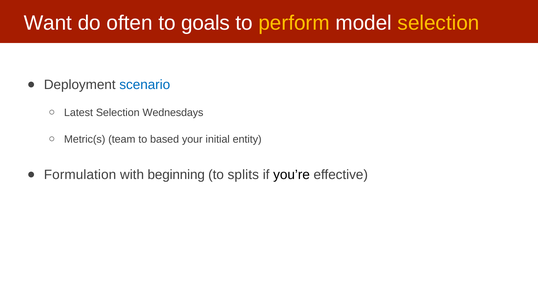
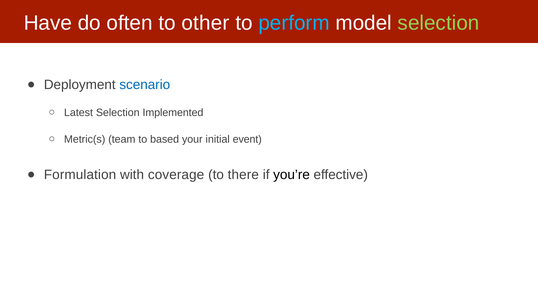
Want: Want -> Have (48, 23)
goals: goals -> other (205, 23)
perform colour: yellow -> light blue (294, 23)
selection colour: yellow -> light green (439, 23)
Wednesdays: Wednesdays -> Implemented (173, 113)
entity: entity -> event (247, 139)
beginning: beginning -> coverage (176, 175)
splits: splits -> there (243, 175)
